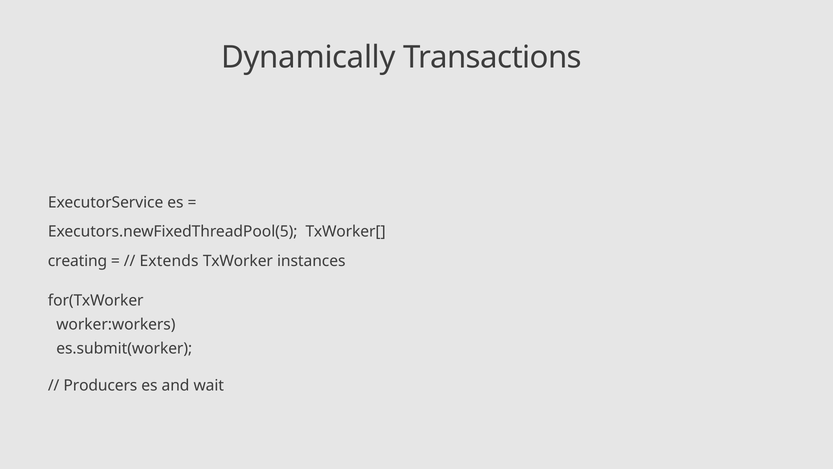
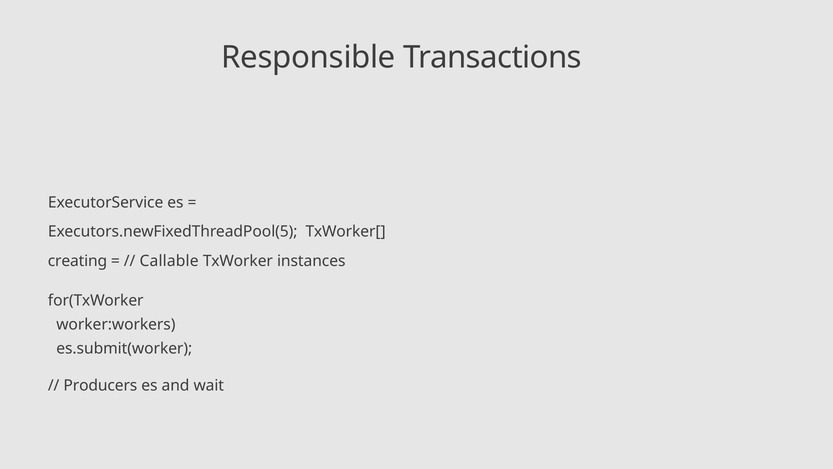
Dynamically: Dynamically -> Responsible (308, 57)
Extends: Extends -> Callable (169, 261)
